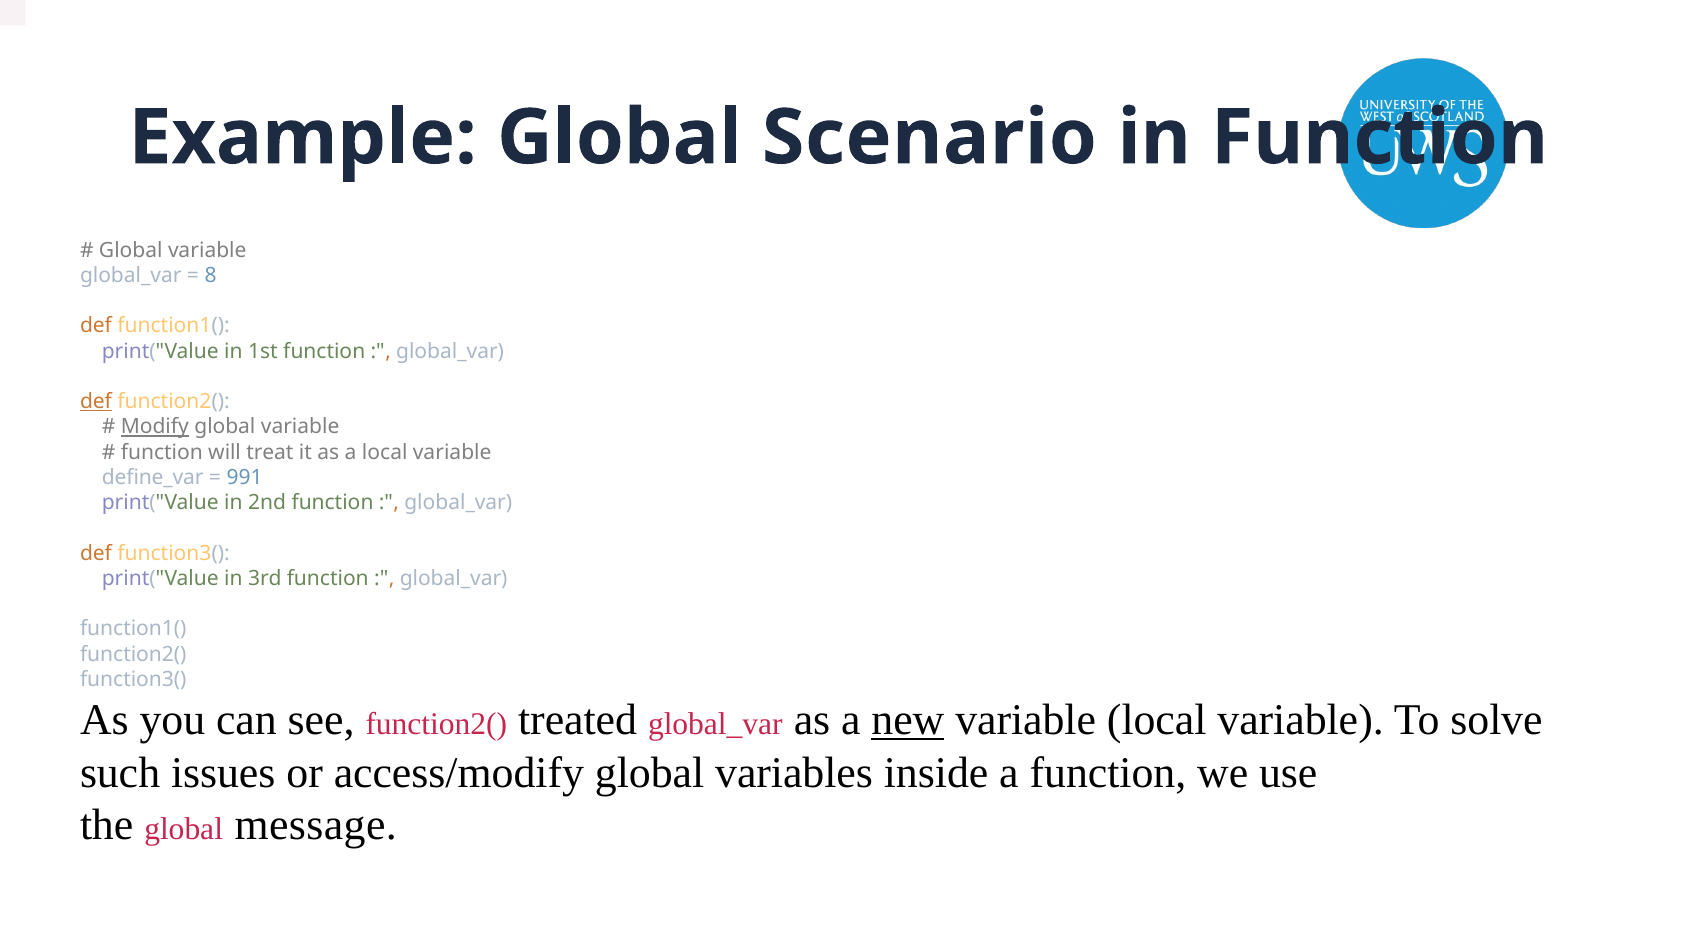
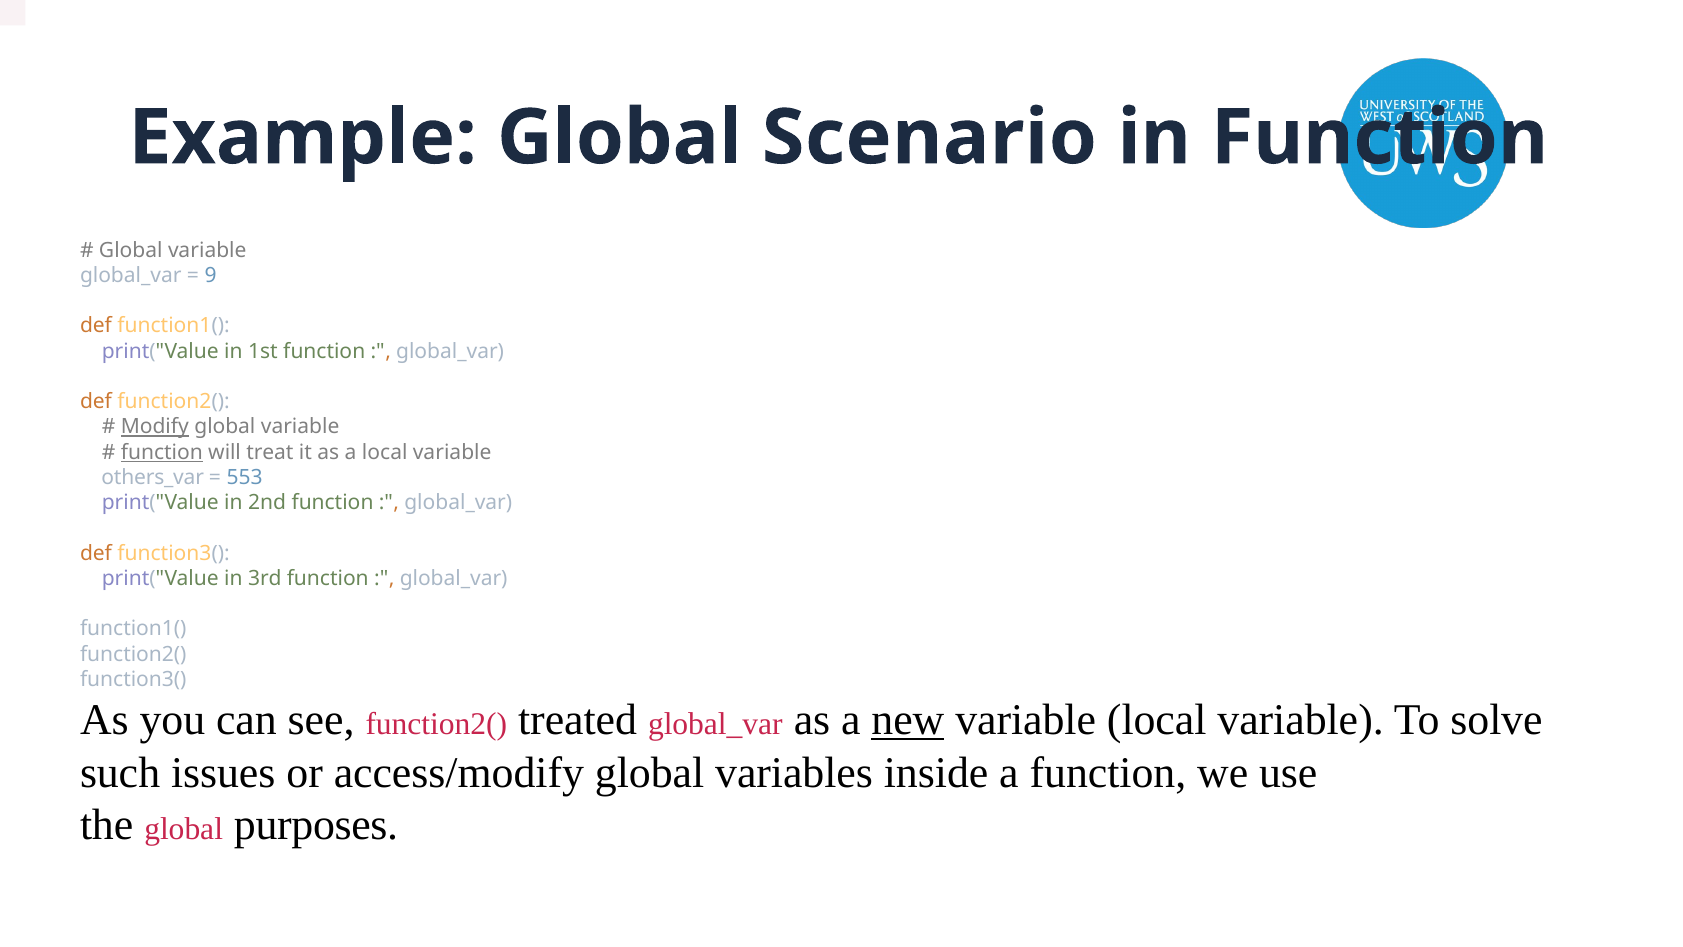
8: 8 -> 9 (211, 275)
def underline: present -> none (96, 402)
function underline: none -> present (162, 452)
define_var: define_var -> others_var (153, 477)
991: 991 -> 553 (245, 477)
message: message -> purposes (316, 825)
